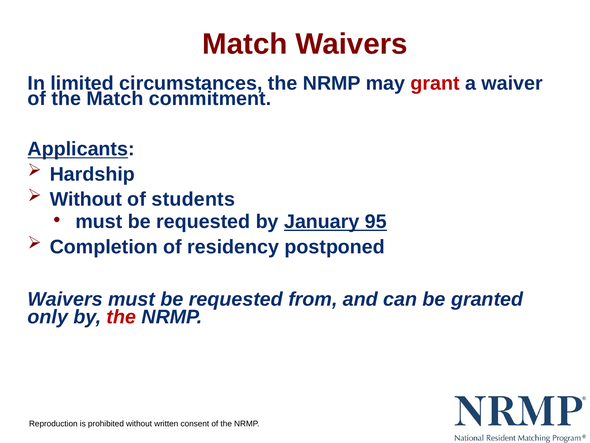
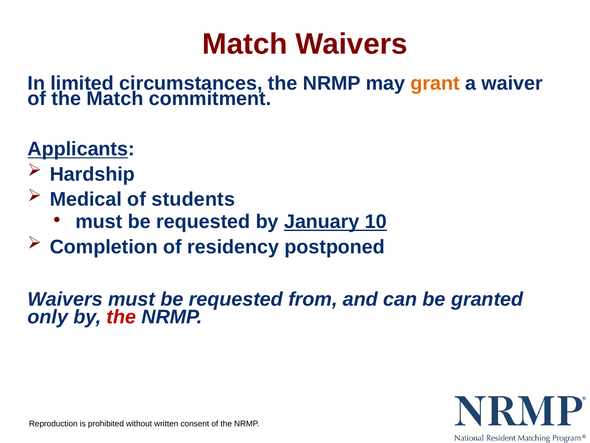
grant colour: red -> orange (435, 83)
Without: Without -> Medical (86, 199)
95: 95 -> 10 (376, 221)
